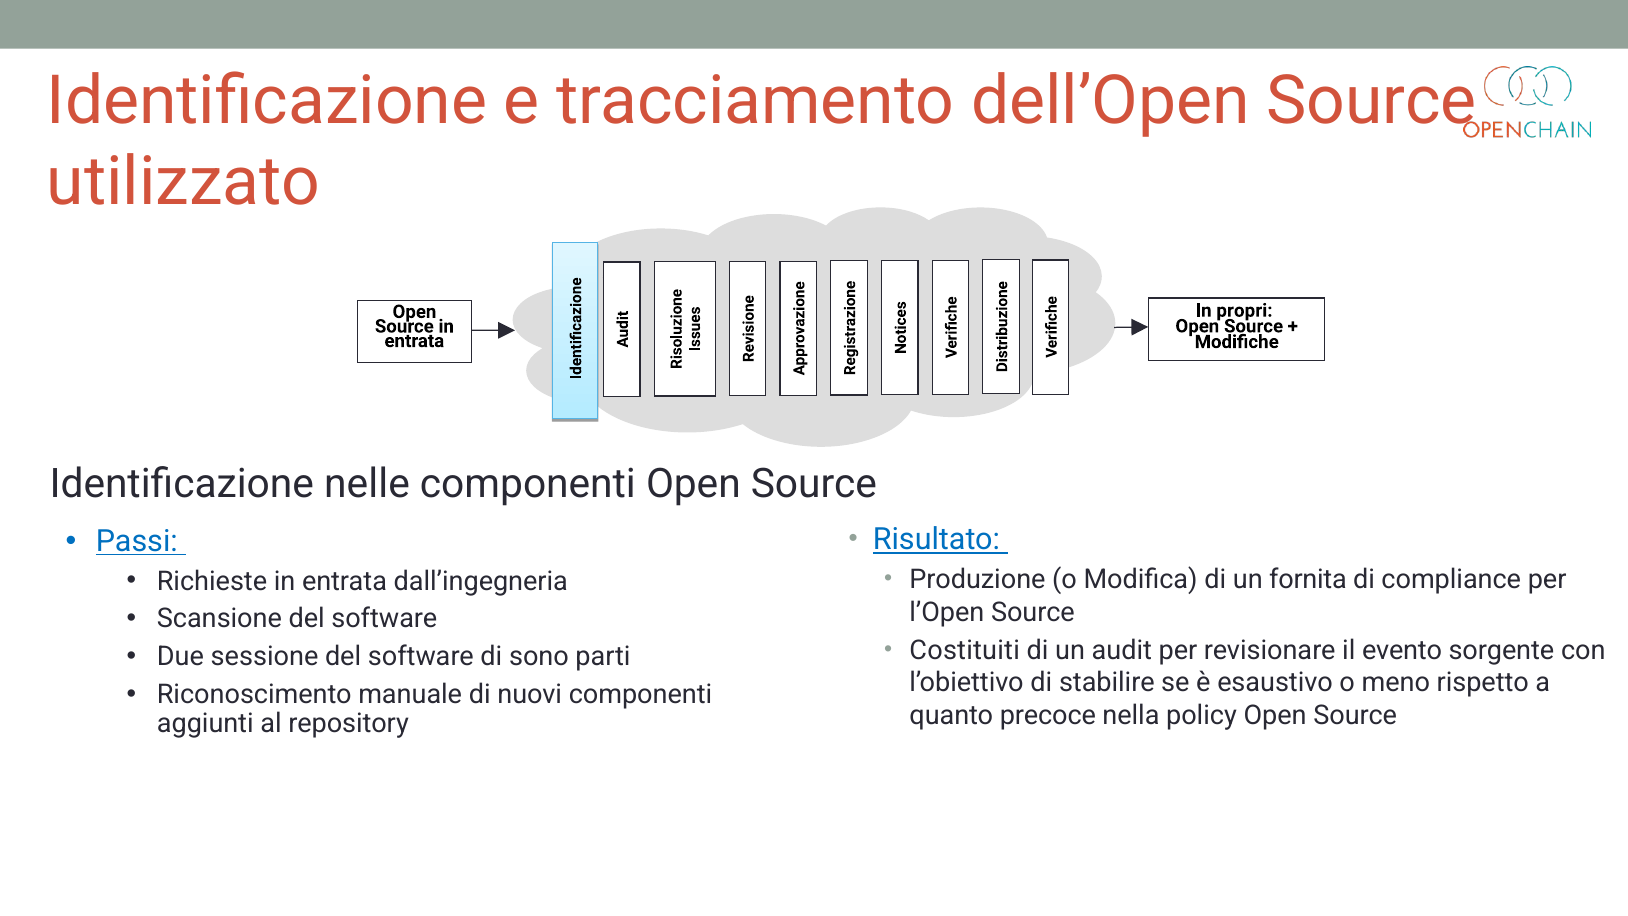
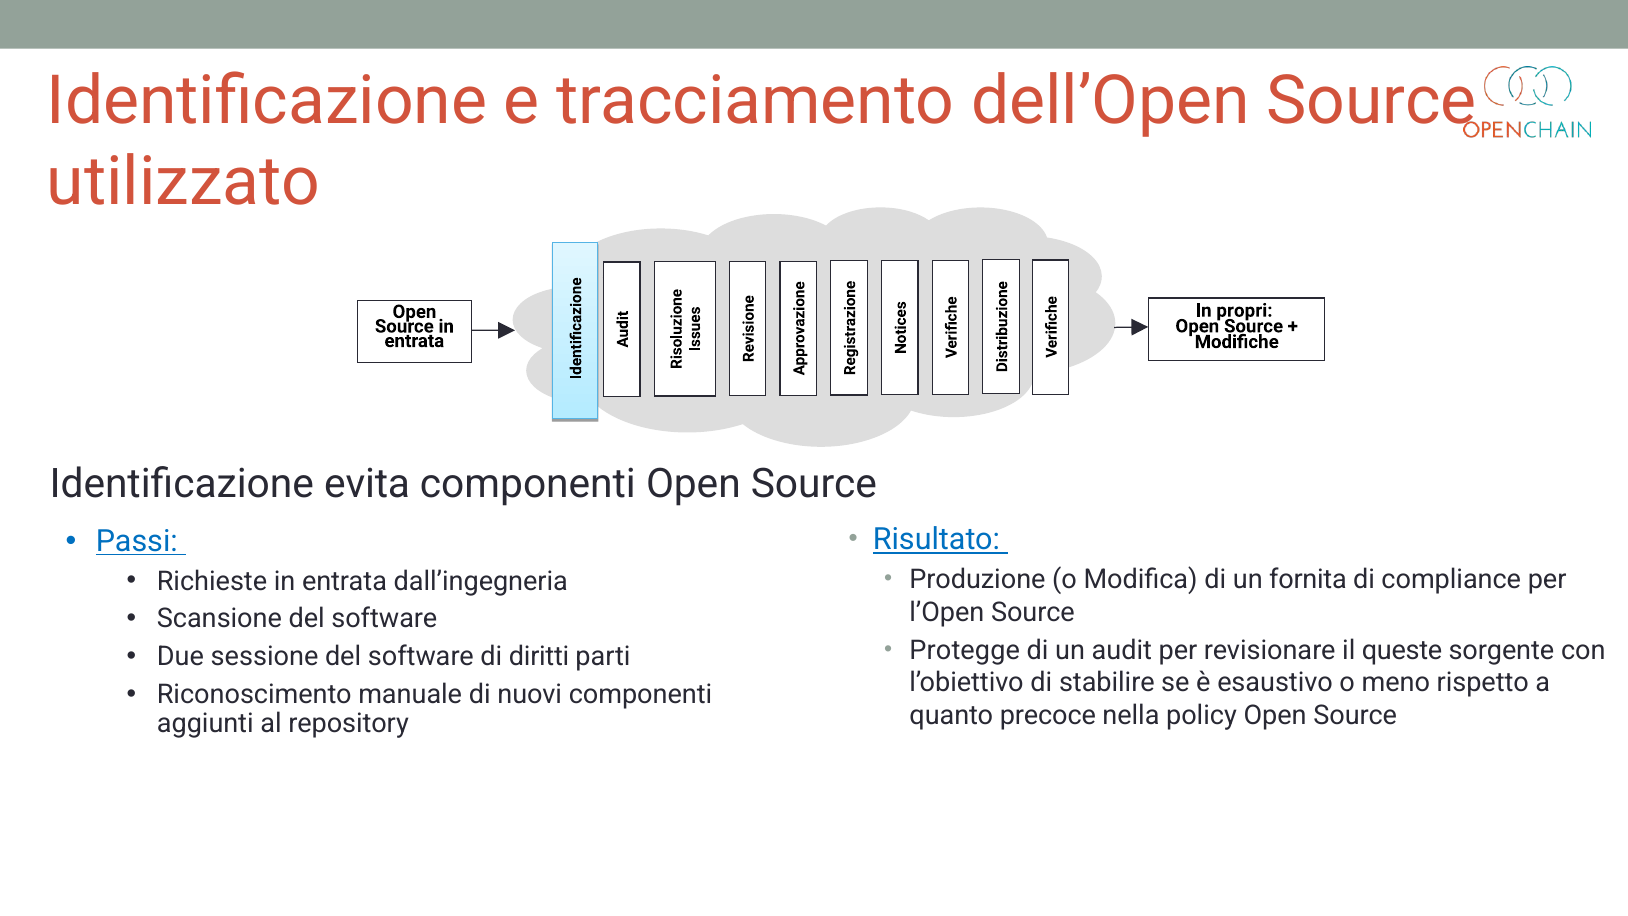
nelle: nelle -> evita (367, 484)
Costituiti: Costituiti -> Protegge (965, 650)
evento: evento -> queste (1402, 650)
sono: sono -> diritti (539, 656)
